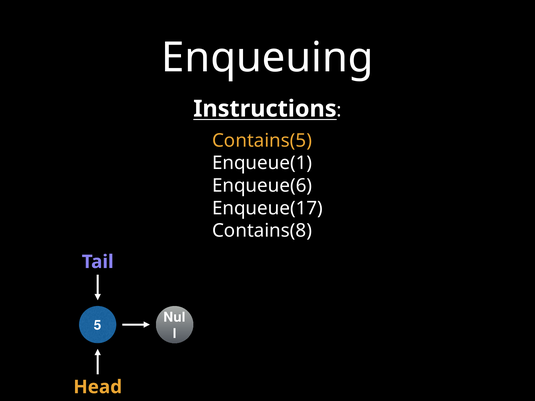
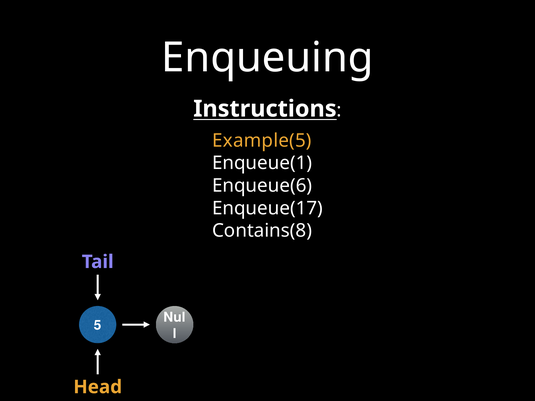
Contains(5: Contains(5 -> Example(5 (262, 141)
